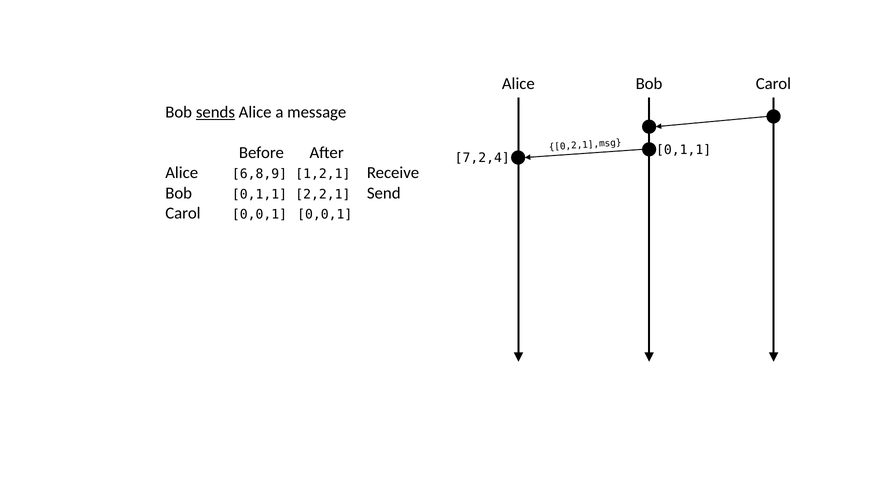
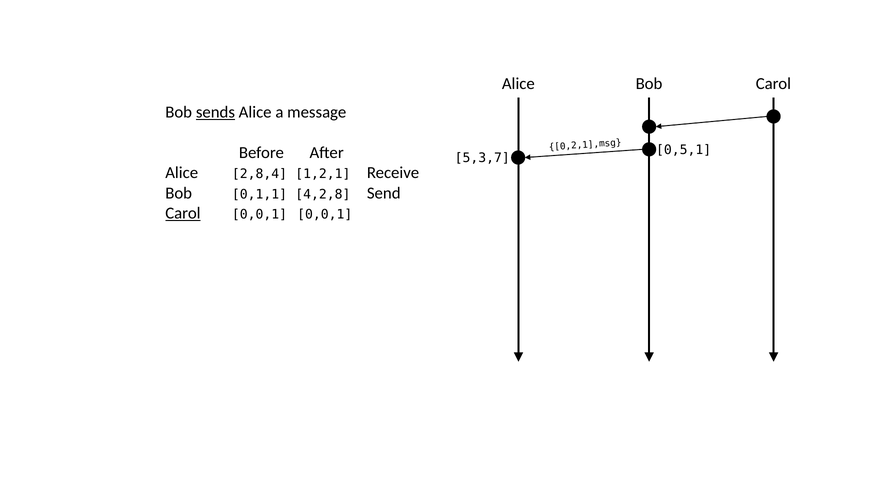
0,2,1],msg 0,1,1: 0,1,1 -> 0,5,1 (684, 150)
7,2,4: 7,2,4 -> 5,3,7 (482, 158)
6,8,9: 6,8,9 -> 2,8,4 (260, 174)
2,2,1: 2,2,1 -> 4,2,8 (323, 194)
Carol underline: none -> present (183, 213)
